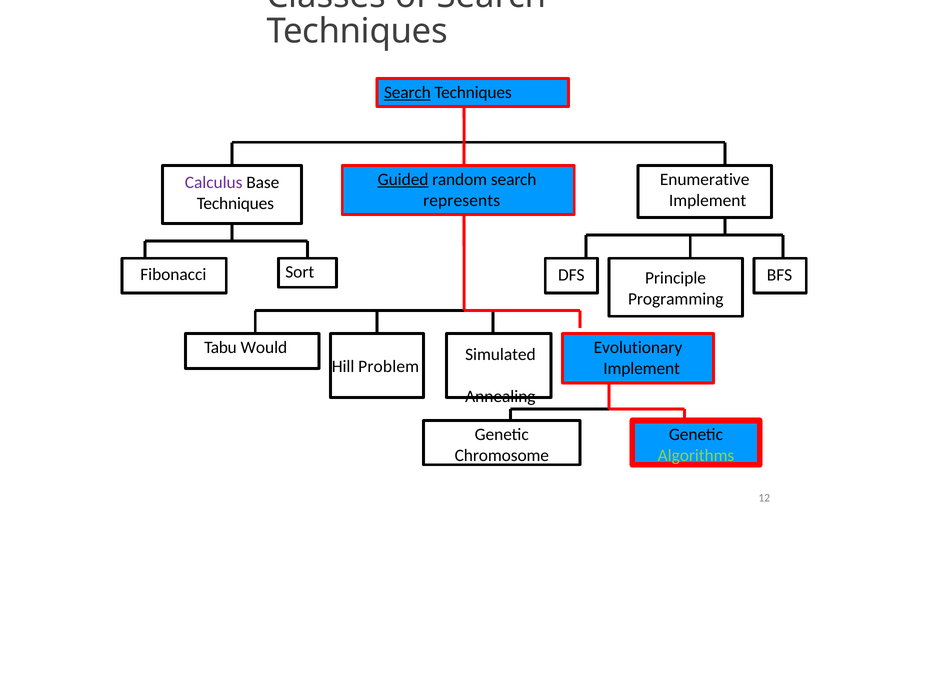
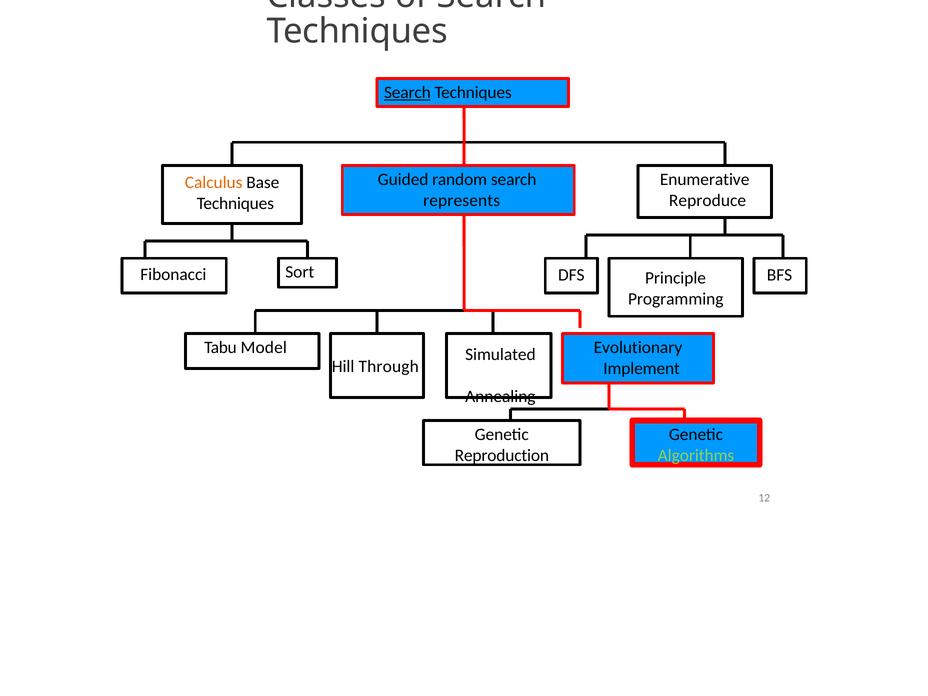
Guided underline: present -> none (403, 179)
Calculus colour: purple -> orange (214, 182)
Implement: Implement -> Reproduce (708, 200)
Would: Would -> Model (264, 348)
Problem: Problem -> Through (389, 366)
Chromosome: Chromosome -> Reproduction (502, 456)
